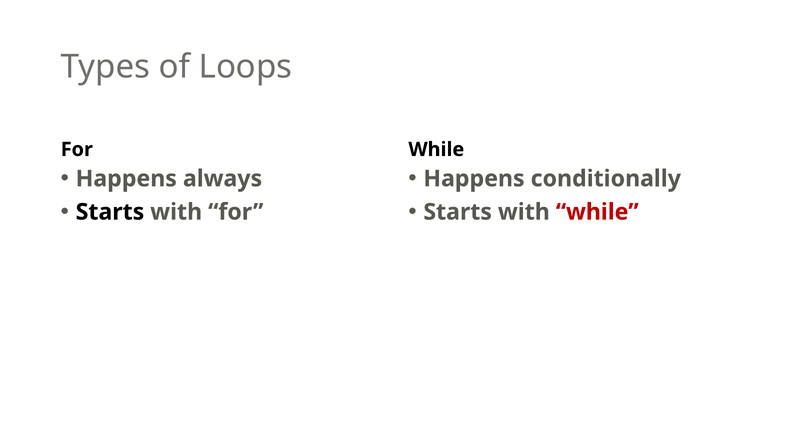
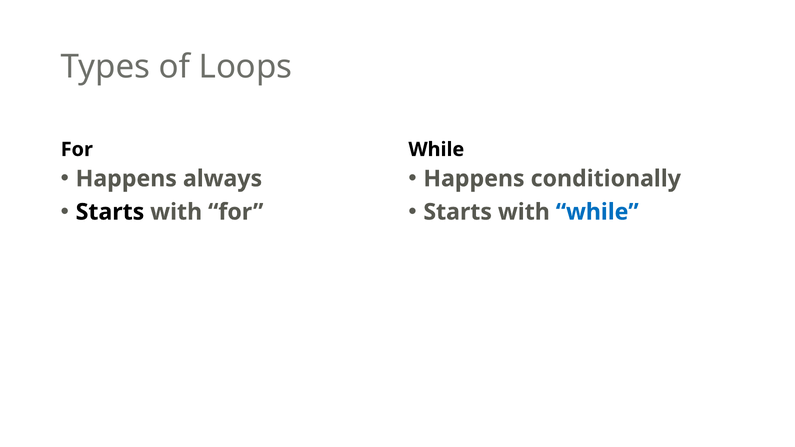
while colour: red -> blue (597, 212)
